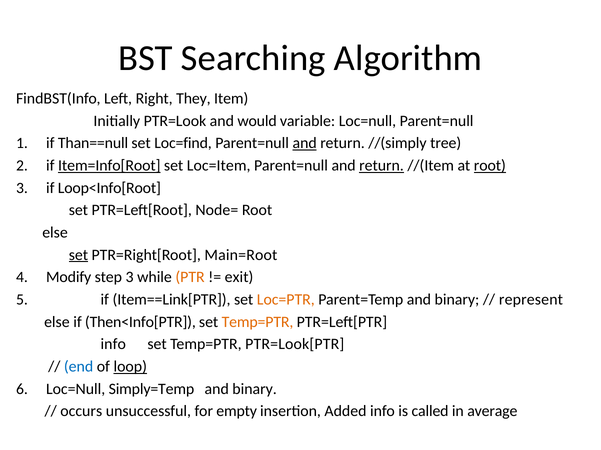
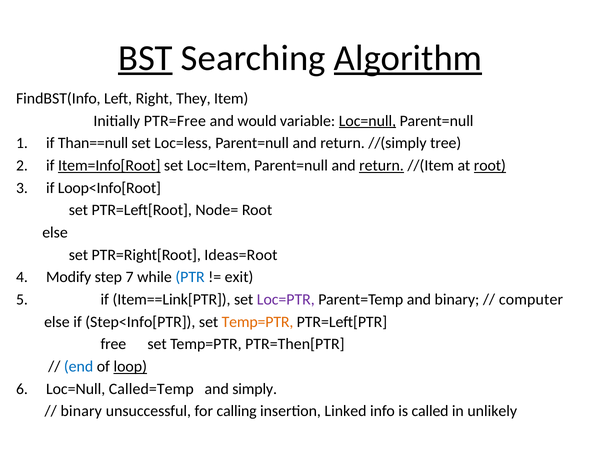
BST underline: none -> present (145, 58)
Algorithm underline: none -> present (408, 58)
PTR=Look: PTR=Look -> PTR=Free (175, 121)
Loc=null underline: none -> present (367, 121)
Loc=find: Loc=find -> Loc=less (183, 143)
and underline: present -> none (305, 143)
set underline: present -> none (78, 255)
Main=Root: Main=Root -> Ideas=Root (241, 255)
step 3: 3 -> 7 (130, 278)
PTR colour: orange -> blue (190, 278)
Loc=PTR colour: orange -> purple (286, 300)
represent: represent -> computer (531, 300)
Then<Info[PTR: Then<Info[PTR -> Step<Info[PTR (140, 322)
info: info -> free (113, 345)
PTR=Look[PTR: PTR=Look[PTR -> PTR=Then[PTR (295, 345)
Simply=Temp: Simply=Temp -> Called=Temp (151, 389)
binary: binary -> simply (255, 389)
occurs: occurs -> binary (81, 412)
empty: empty -> calling (237, 412)
Added: Added -> Linked (345, 412)
average: average -> unlikely (492, 412)
